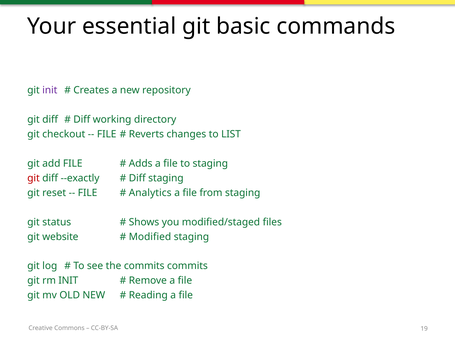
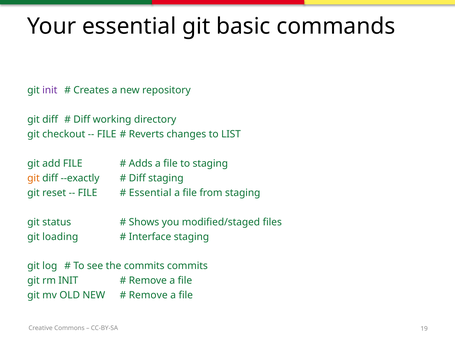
git colour: red -> orange (34, 178)
Analytics: Analytics -> Essential (150, 193)
website: website -> loading (60, 237)
Modified: Modified -> Interface (150, 237)
Reading: Reading -> Remove (148, 295)
